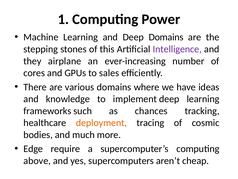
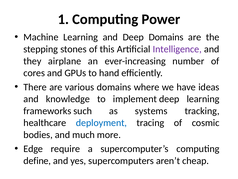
sales: sales -> hand (109, 73)
chances: chances -> systems (151, 111)
deployment colour: orange -> blue (101, 123)
above: above -> define (37, 160)
